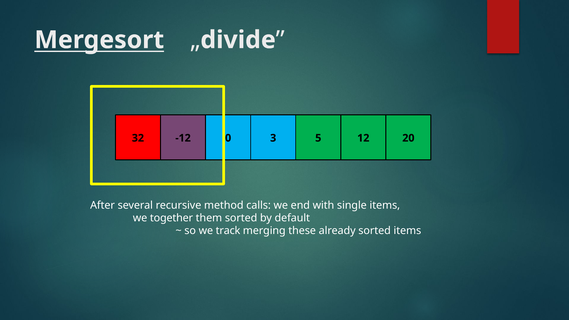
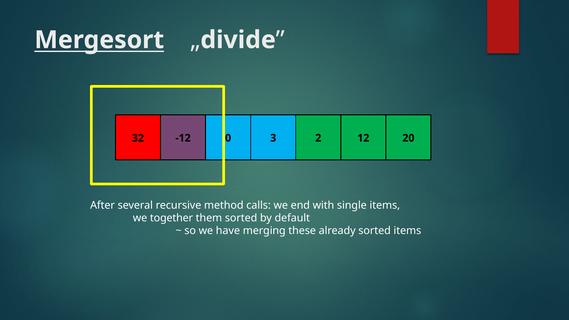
5: 5 -> 2 (318, 138)
track: track -> have (228, 231)
